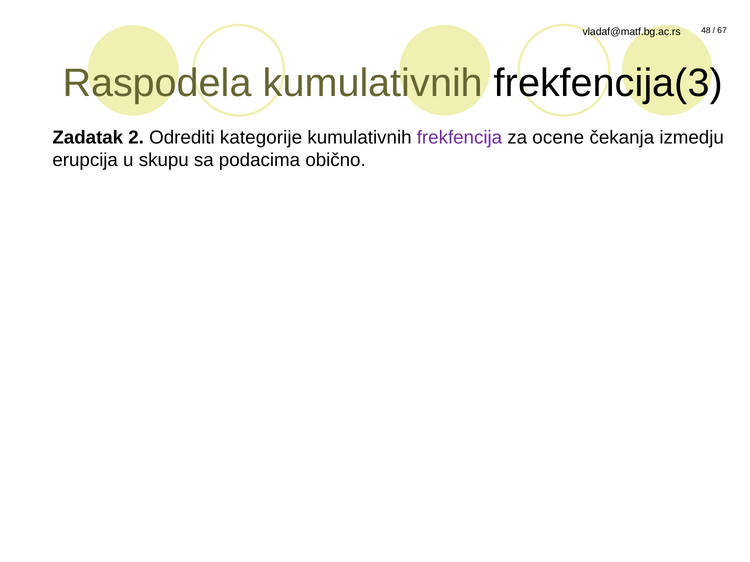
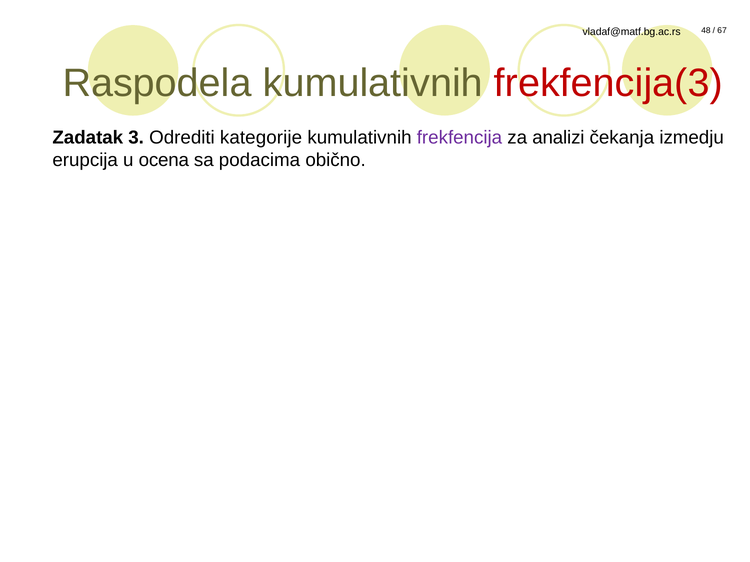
frekfencija(3 colour: black -> red (608, 83)
2: 2 -> 3 (136, 138)
ocene: ocene -> analizi (558, 138)
skupu: skupu -> ocena (164, 160)
